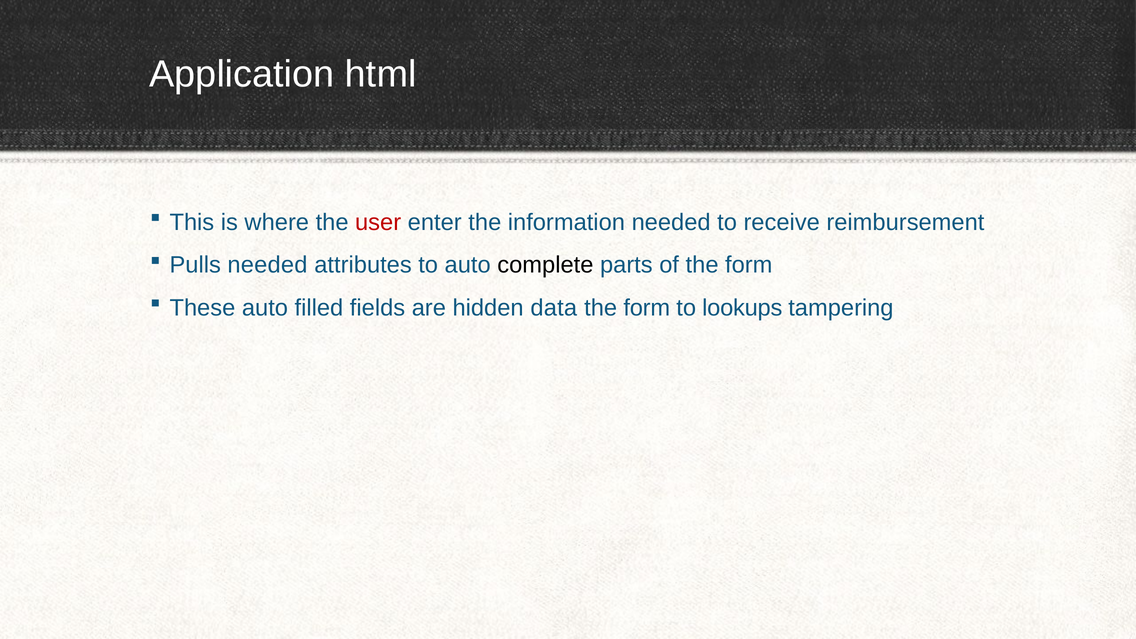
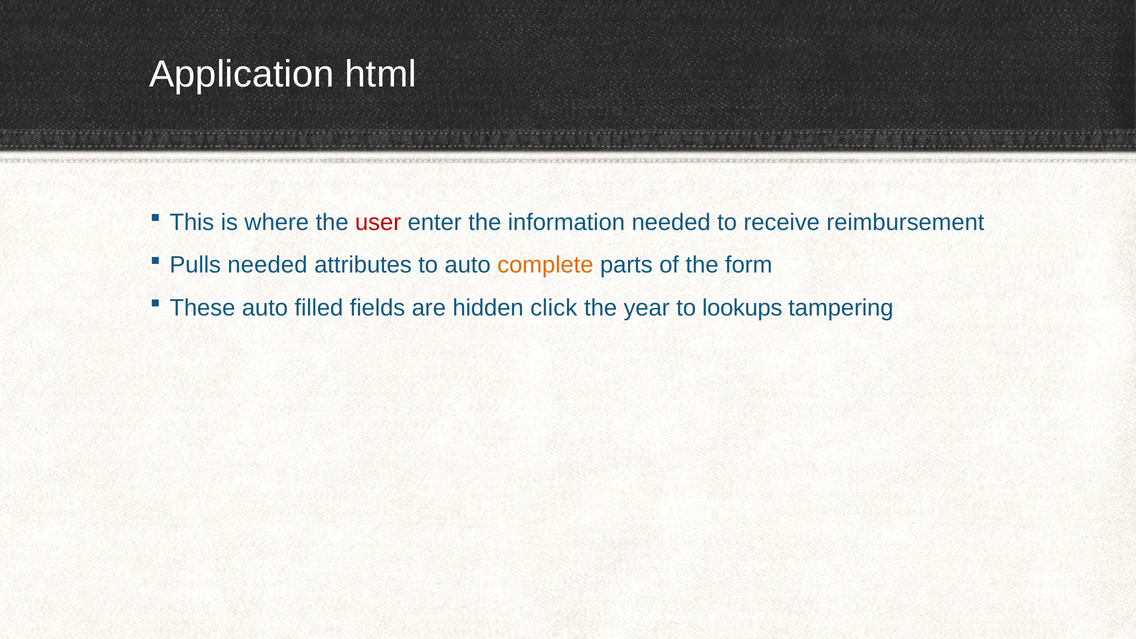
complete colour: black -> orange (545, 265)
data: data -> click (554, 308)
form: form -> year (647, 308)
